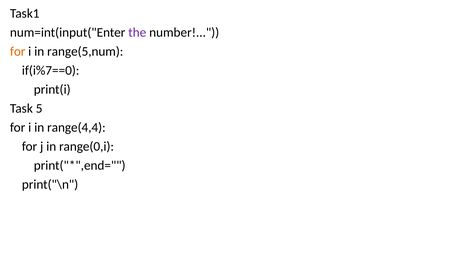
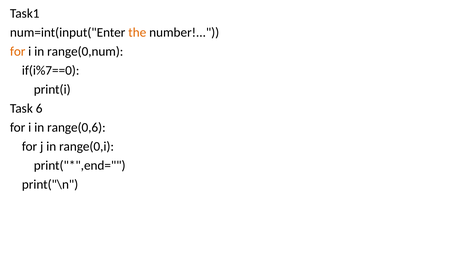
the colour: purple -> orange (137, 32)
range(5,num: range(5,num -> range(0,num (85, 51)
5: 5 -> 6 (39, 108)
range(4,4: range(4,4 -> range(0,6 (76, 127)
